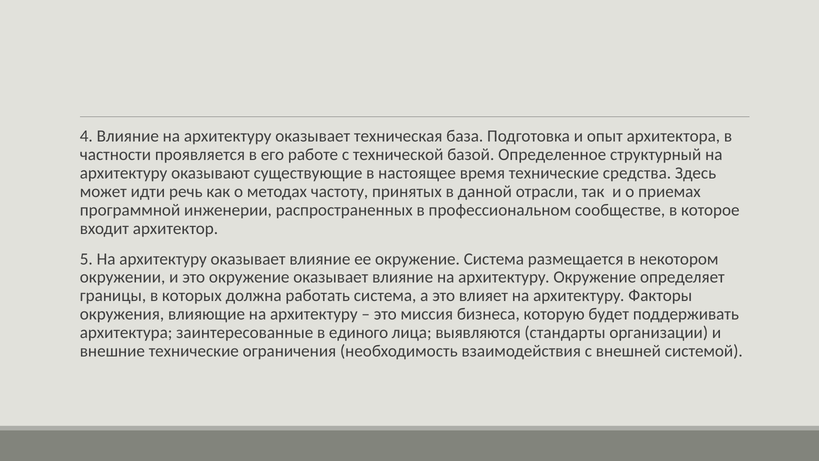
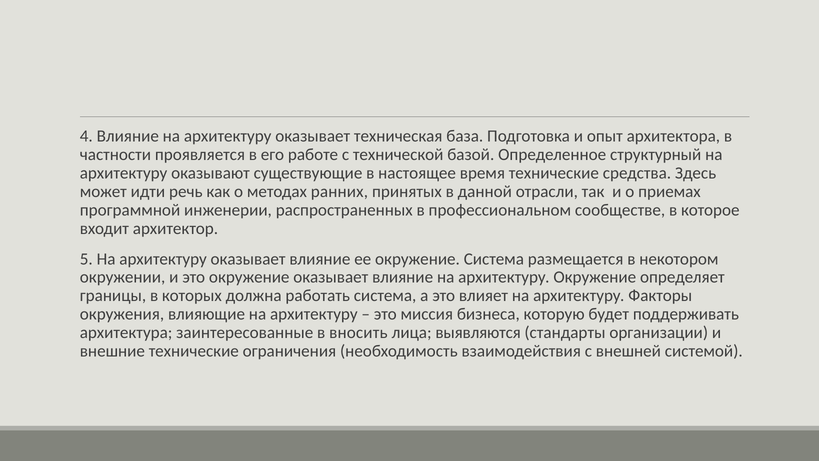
частоту: частоту -> ранних (339, 191)
единого: единого -> вносить (358, 332)
